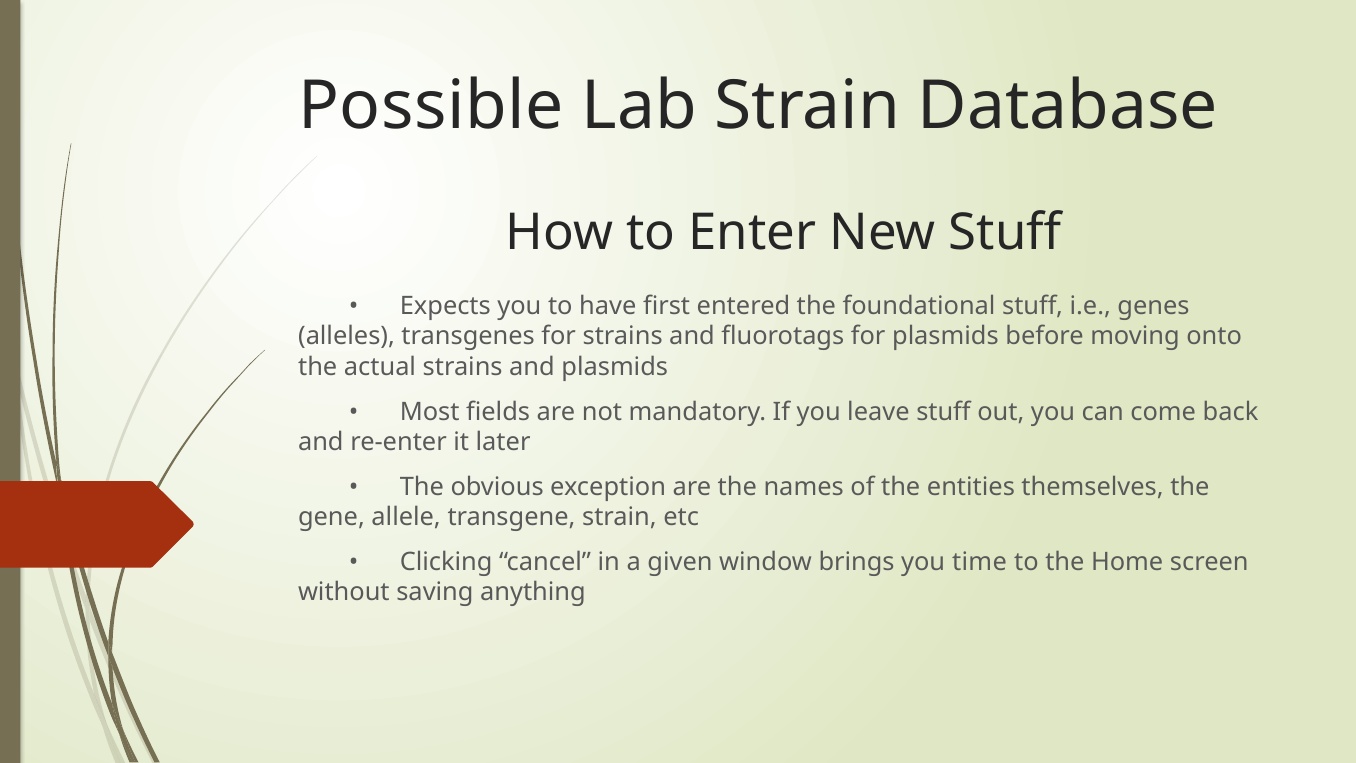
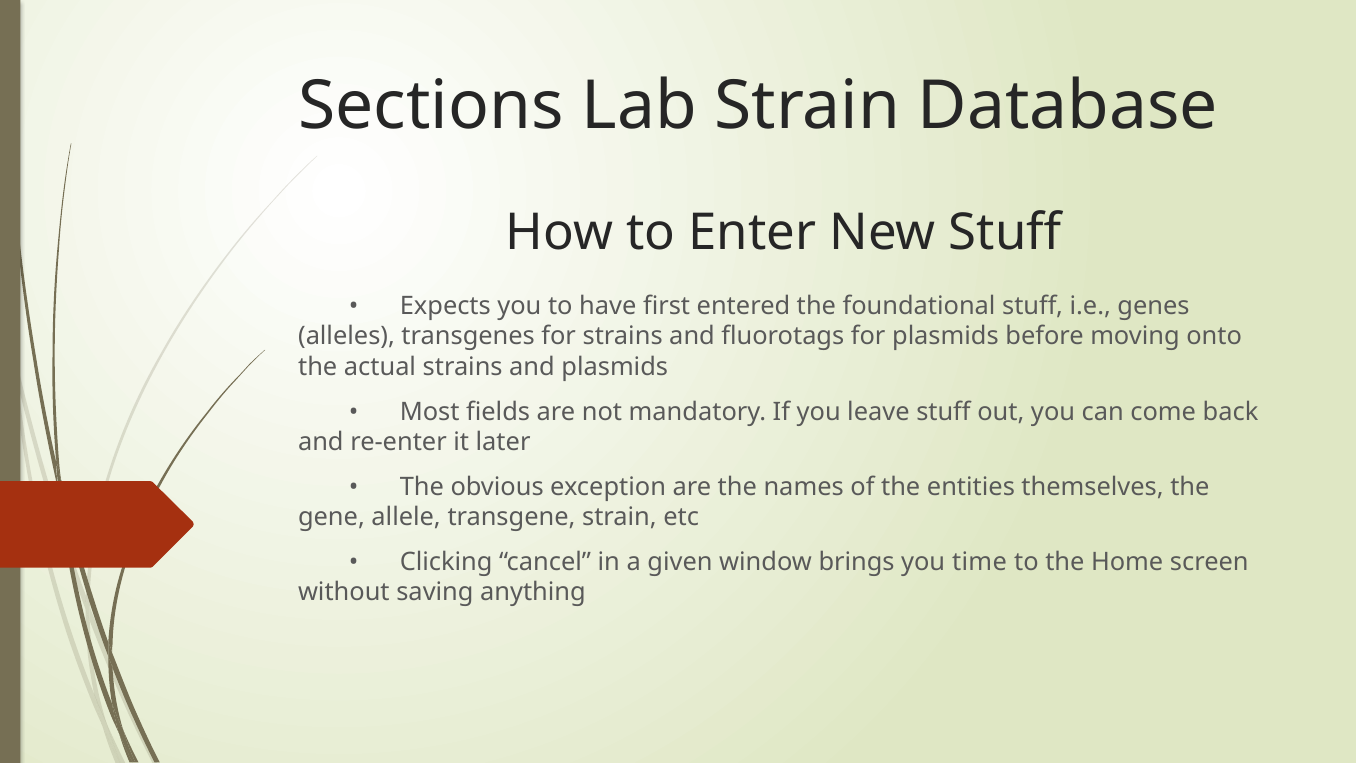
Possible: Possible -> Sections (431, 106)
